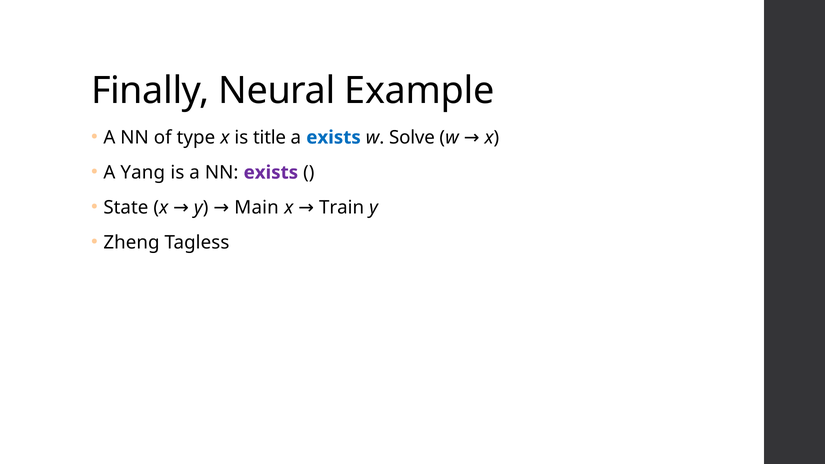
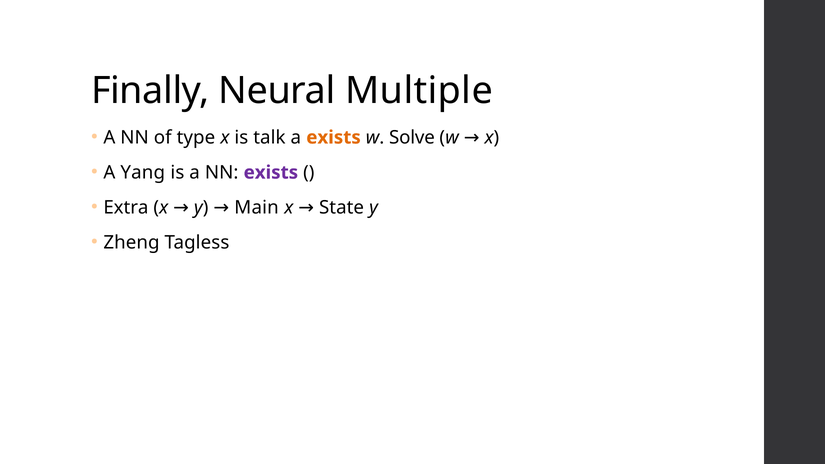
Example: Example -> Multiple (419, 91)
title: title -> talk (269, 137)
exists colour: blue -> orange (333, 137)
Train: Train -> State (342, 208)
State: State -> Extra (126, 208)
